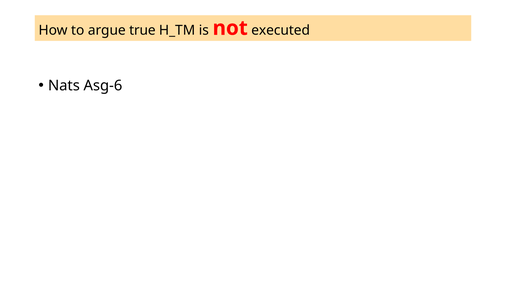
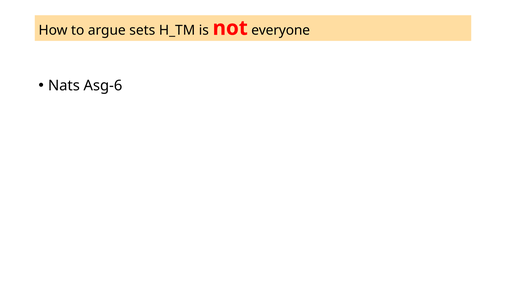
true: true -> sets (142, 30)
executed: executed -> everyone (281, 30)
